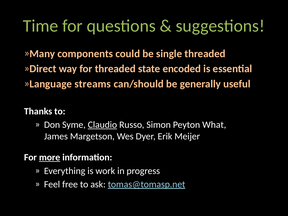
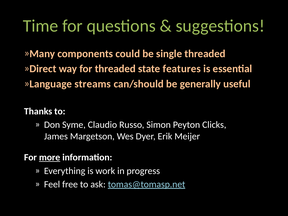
encoded: encoded -> features (182, 69)
Claudio underline: present -> none (102, 125)
What: What -> Clicks (214, 125)
